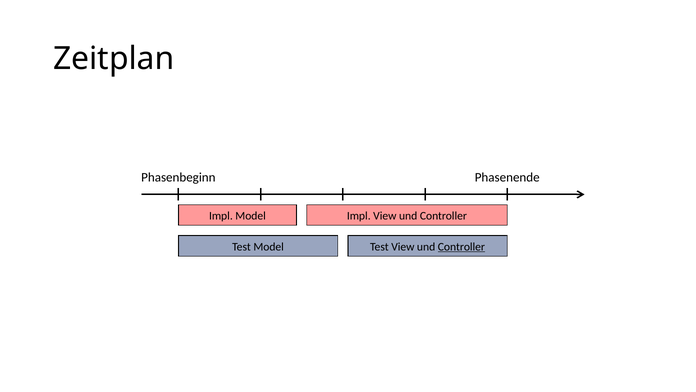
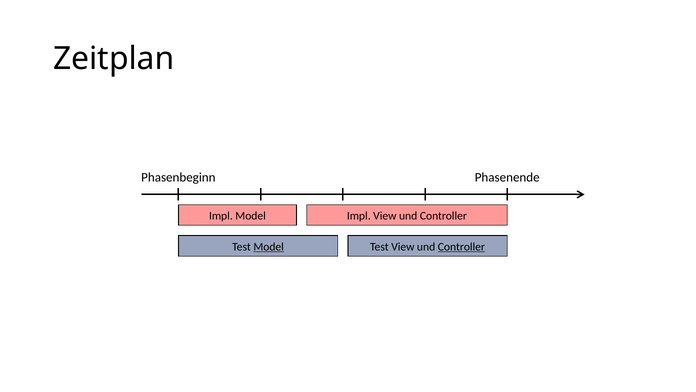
Model underline: none -> present (269, 246)
